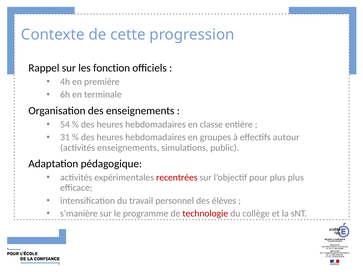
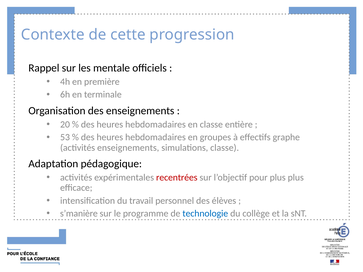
fonction: fonction -> mentale (112, 68)
54: 54 -> 20 (65, 125)
31: 31 -> 53 (65, 137)
autour: autour -> graphe (286, 137)
simulations public: public -> classe (225, 148)
technologie colour: red -> blue (205, 214)
